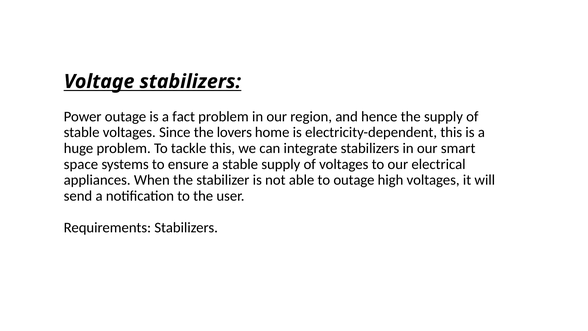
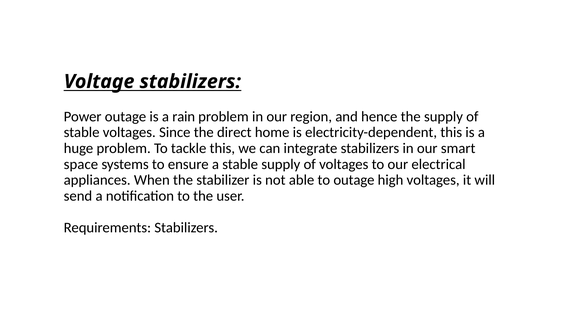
fact: fact -> rain (184, 116)
lovers: lovers -> direct (234, 132)
